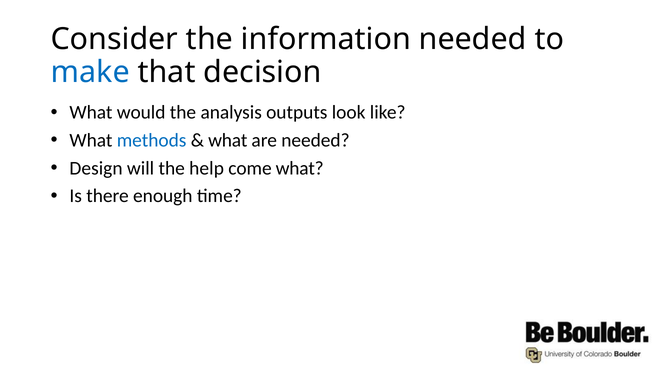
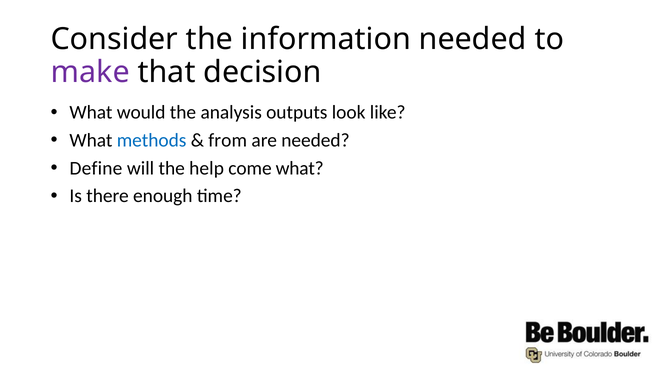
make colour: blue -> purple (90, 72)
what: what -> from (228, 140)
Design: Design -> Define (96, 168)
